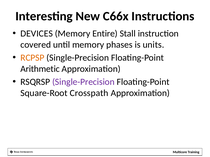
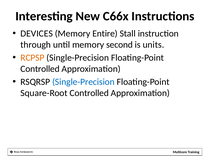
covered: covered -> through (36, 45)
phases: phases -> second (119, 45)
Arithmetic: Arithmetic -> Controlled (40, 69)
Single-Precision colour: purple -> blue (83, 82)
Square-Root Crosspath: Crosspath -> Controlled (89, 93)
